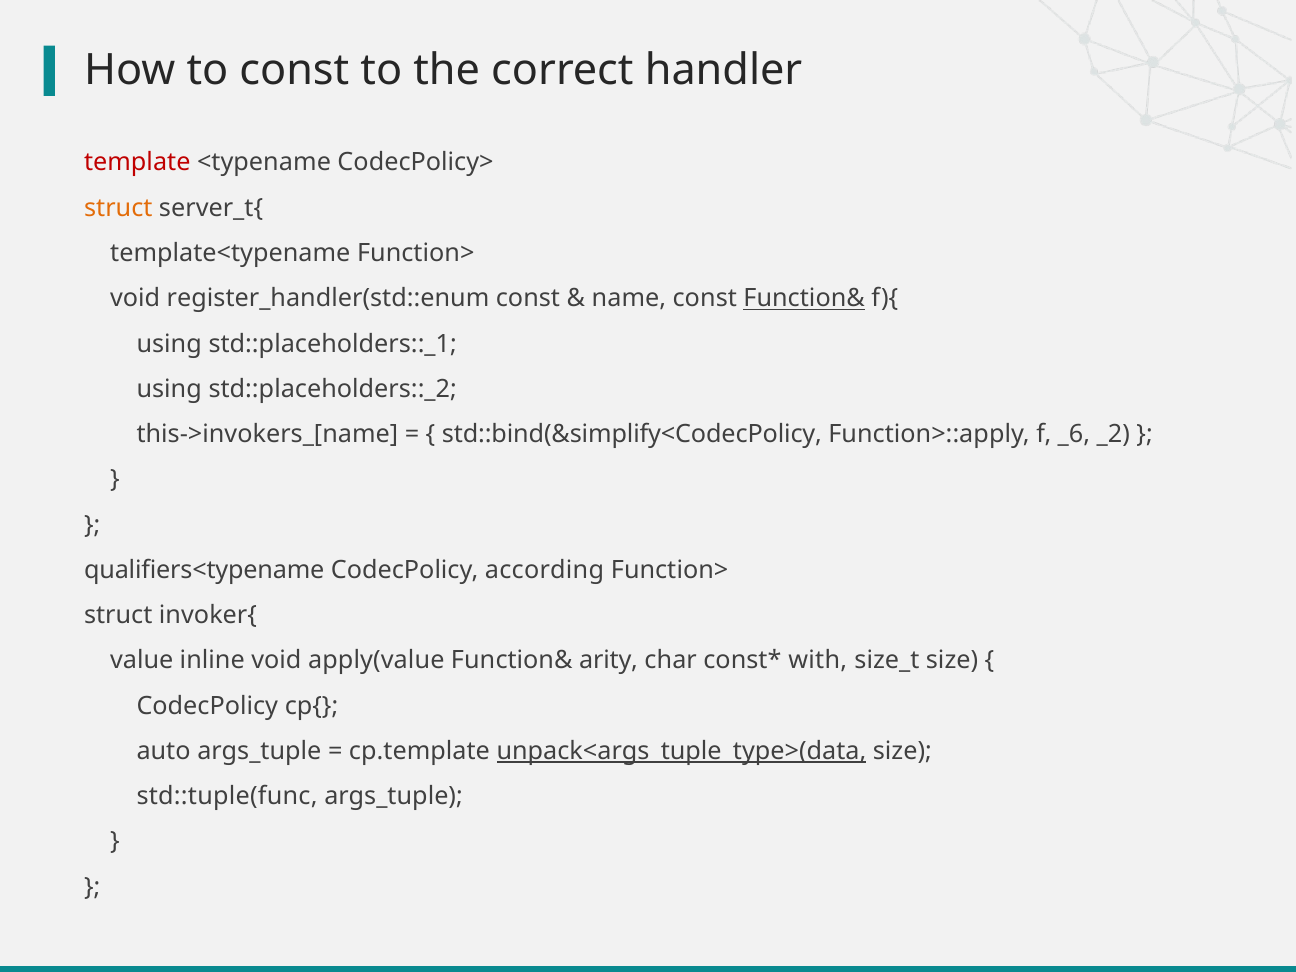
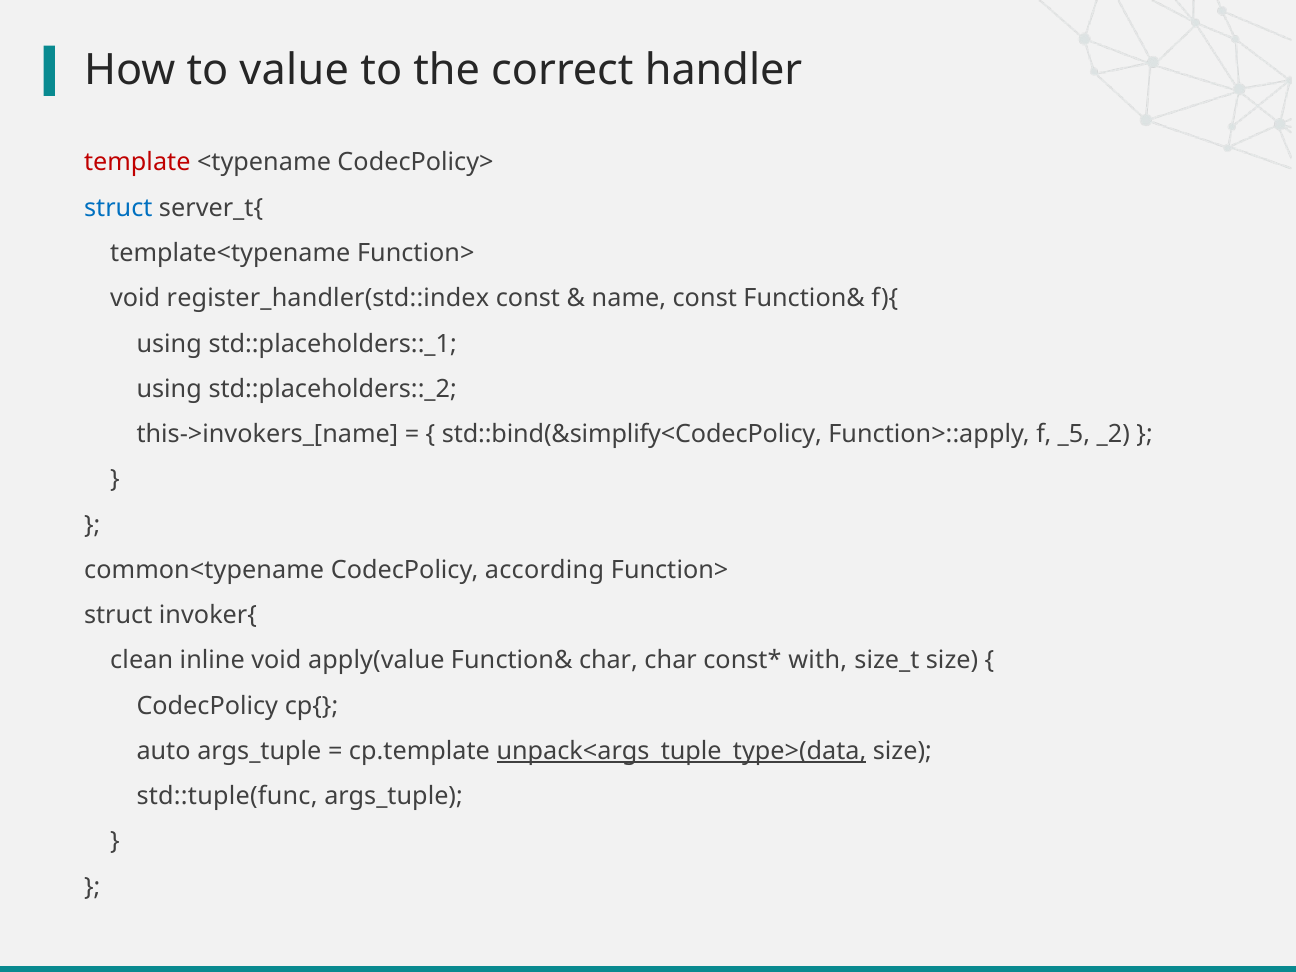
to const: const -> value (294, 70)
struct colour: orange -> blue (118, 208)
register_handler(std::enum: register_handler(std::enum -> register_handler(std::index (328, 298)
Function& underline: present -> none (804, 298)
_6: _6 -> _5 (1074, 434)
qualifiers<typename: qualifiers<typename -> common<typename (204, 570)
value: value -> clean (142, 660)
Function& arity: arity -> char (608, 660)
